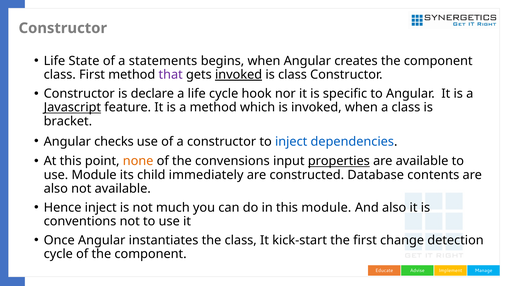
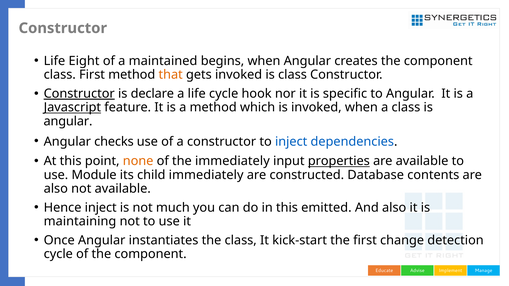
State: State -> Eight (84, 61)
statements: statements -> maintained (163, 61)
that colour: purple -> orange (171, 75)
invoked underline: present -> none (239, 75)
Constructor underline: none -> present (79, 94)
bracket: bracket -> angular (68, 121)
the convensions: convensions -> immediately (232, 161)
this module: module -> emitted (326, 208)
conventions: conventions -> maintaining (80, 222)
